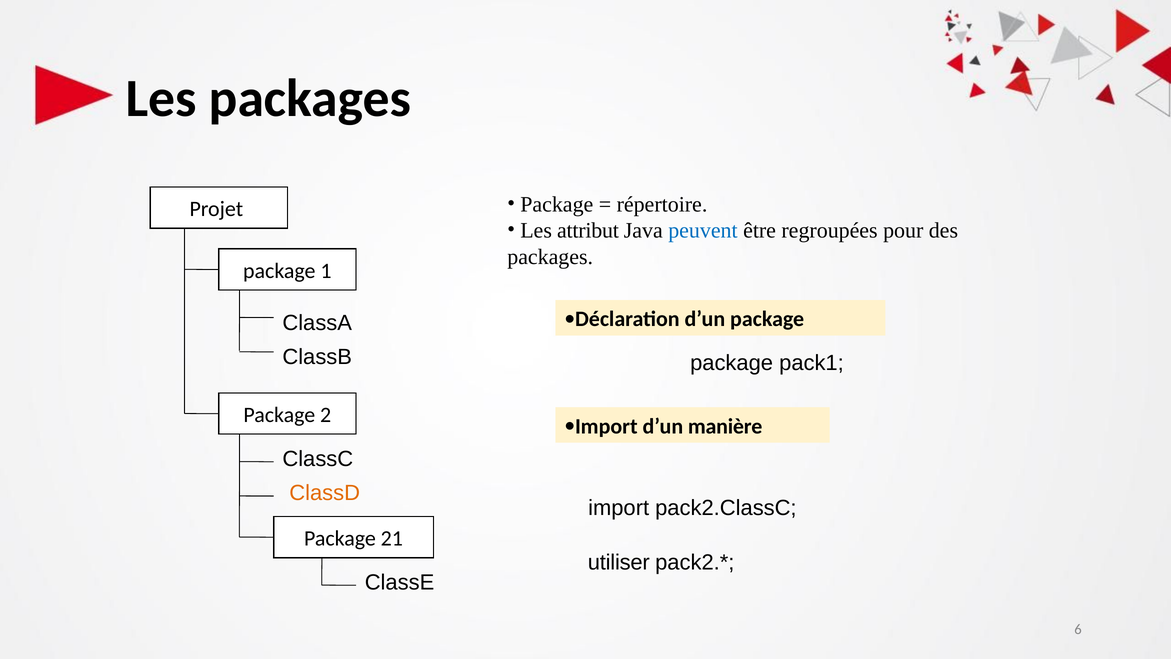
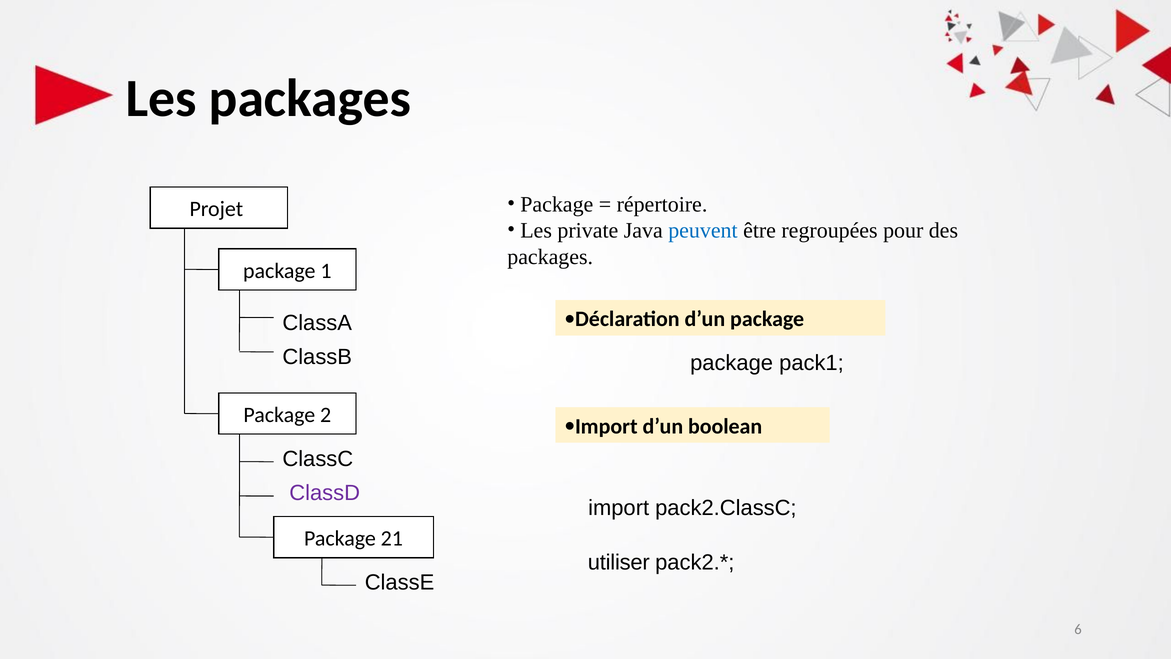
attribut: attribut -> private (588, 231)
manière: manière -> boolean (725, 426)
ClassD colour: orange -> purple (325, 493)
